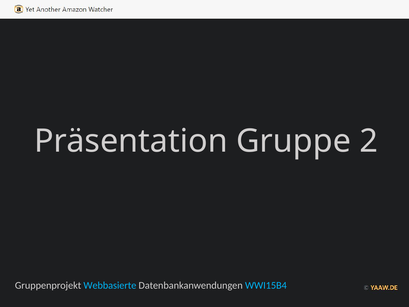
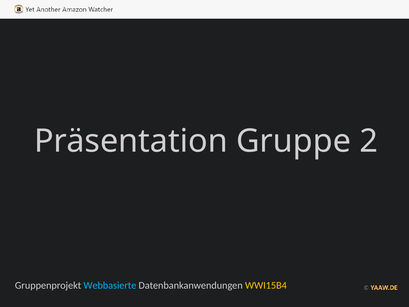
WWI15B4 colour: light blue -> yellow (266, 285)
